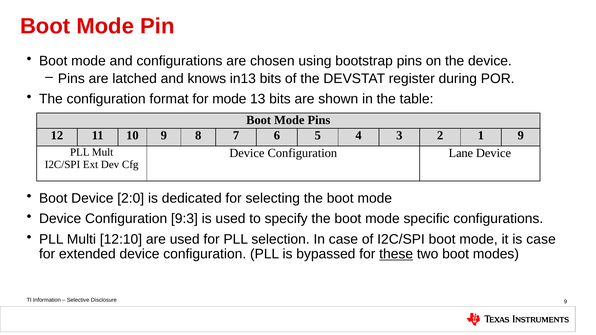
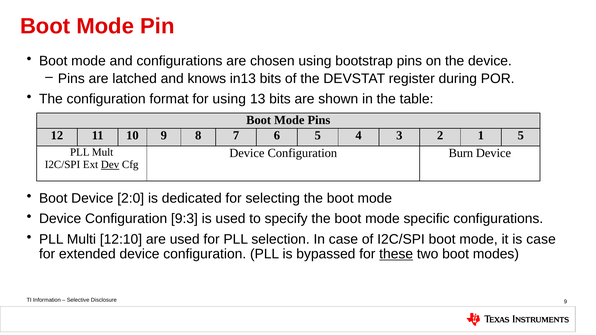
for mode: mode -> using (229, 99)
1 9: 9 -> 5 (521, 135)
Lane: Lane -> Burn (461, 153)
Dev underline: none -> present (110, 165)
